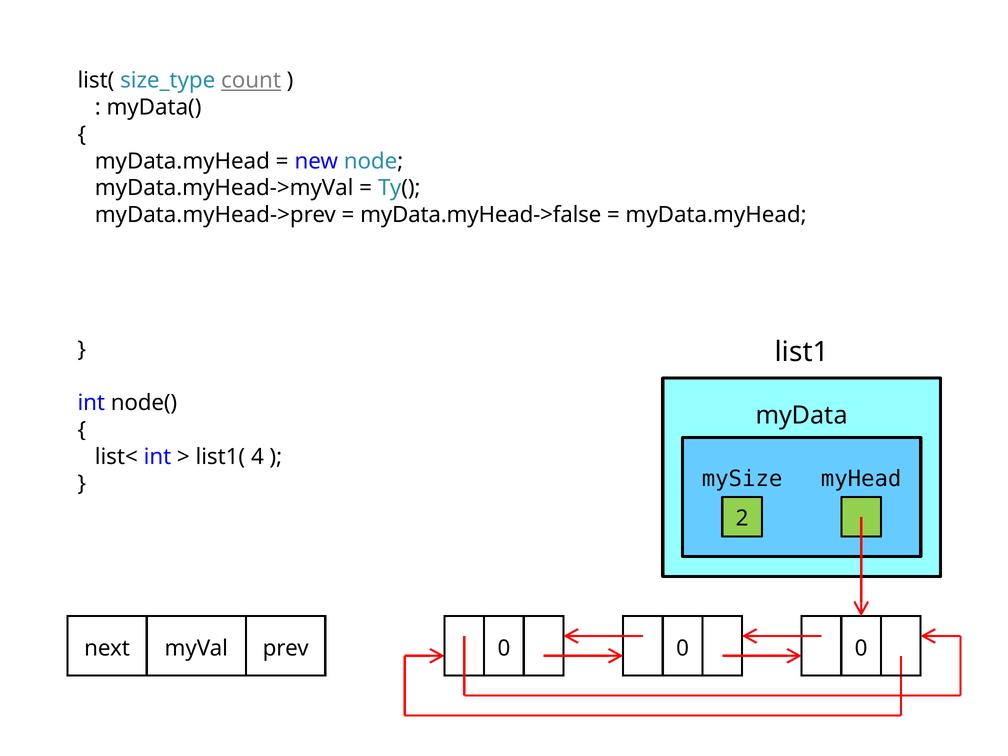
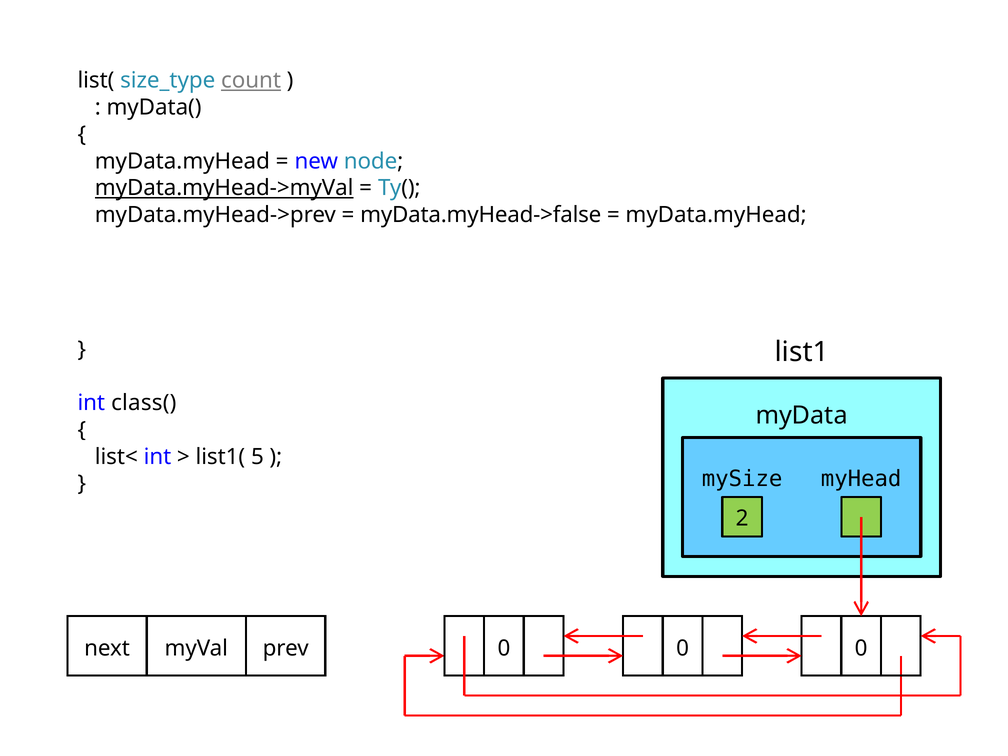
myData.myHead->myVal underline: none -> present (224, 188)
node(: node( -> class( (144, 403)
4: 4 -> 5 (257, 457)
